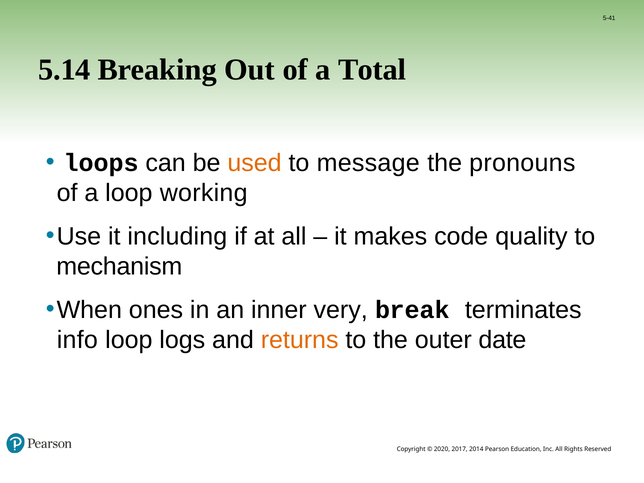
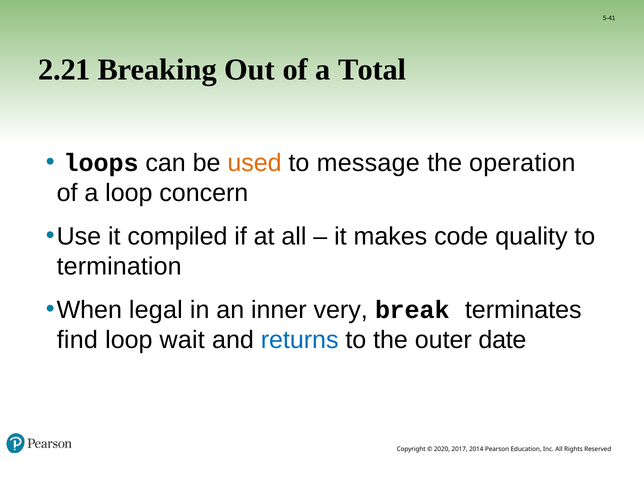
5.14: 5.14 -> 2.21 (65, 70)
pronouns: pronouns -> operation (522, 163)
working: working -> concern (204, 193)
including: including -> compiled (177, 236)
mechanism: mechanism -> termination (119, 266)
ones: ones -> legal (156, 310)
info: info -> find (77, 340)
logs: logs -> wait (182, 340)
returns colour: orange -> blue (300, 340)
